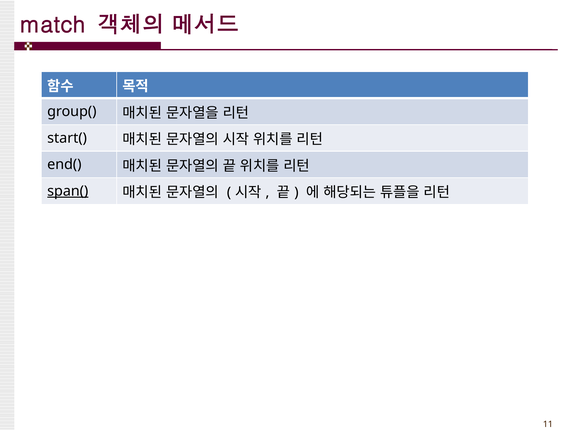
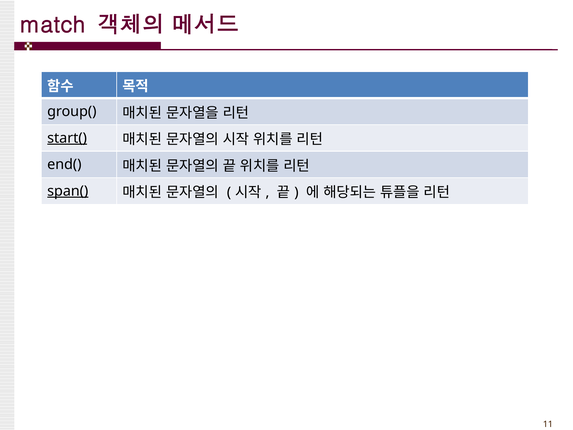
start( underline: none -> present (67, 138)
